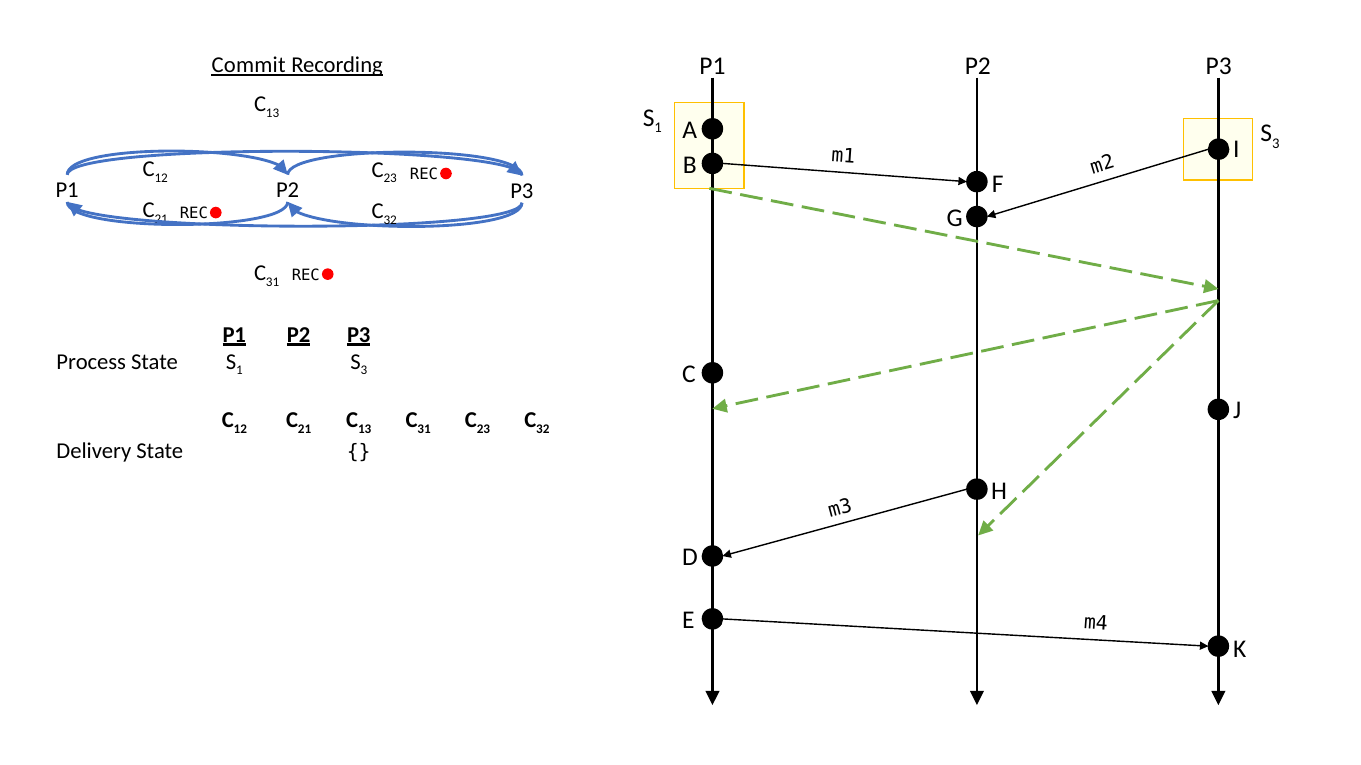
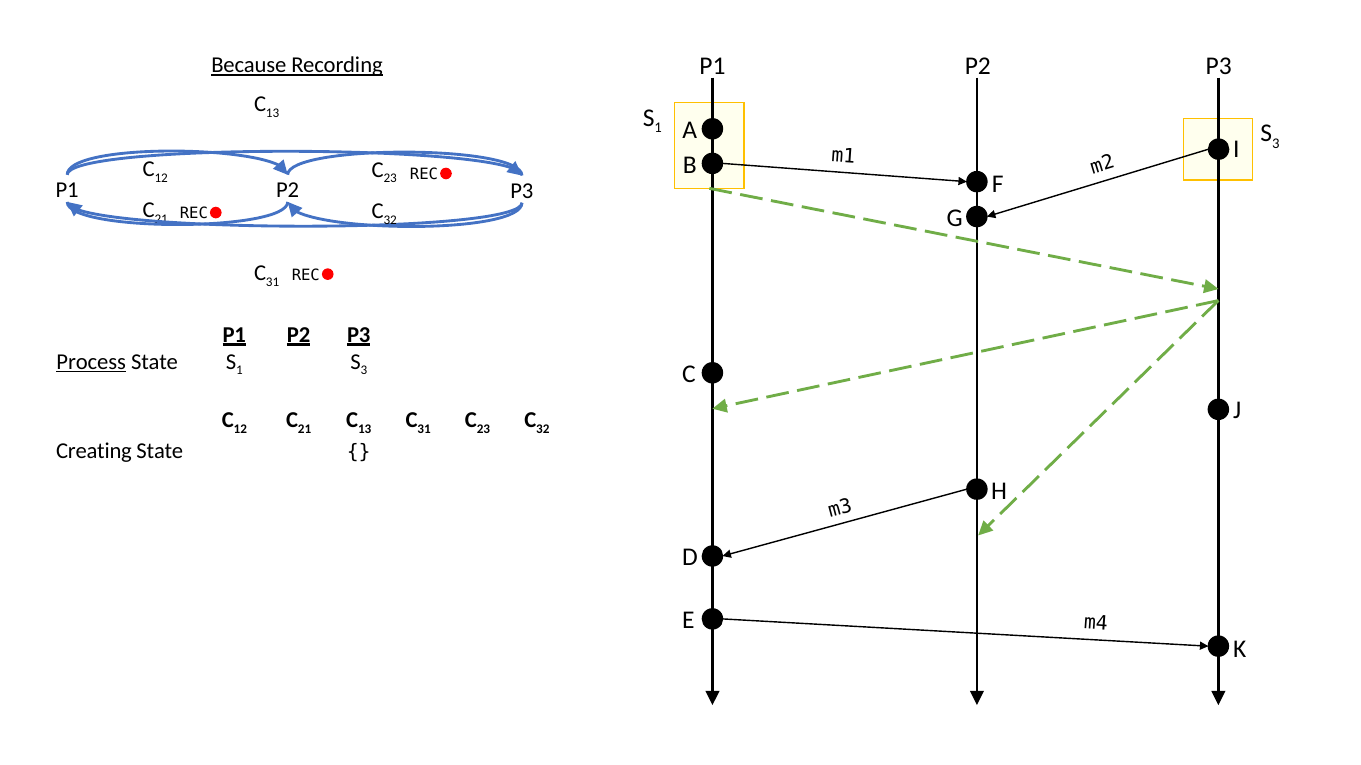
Commit: Commit -> Because (249, 65)
Process underline: none -> present (91, 362)
Delivery: Delivery -> Creating (94, 451)
